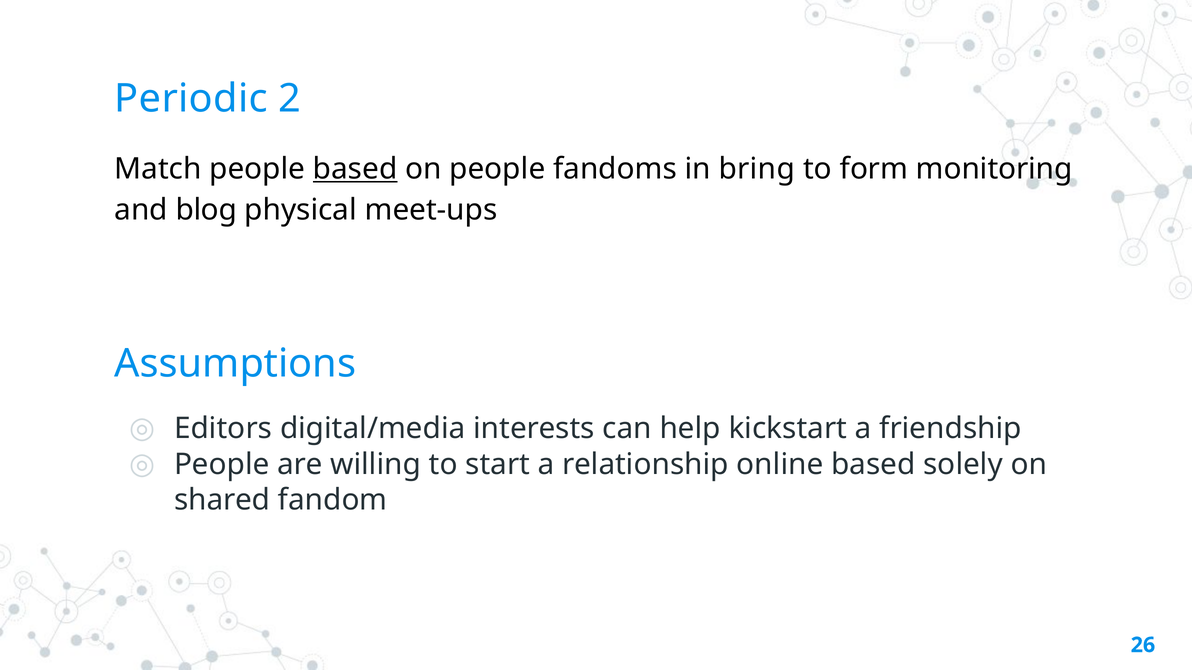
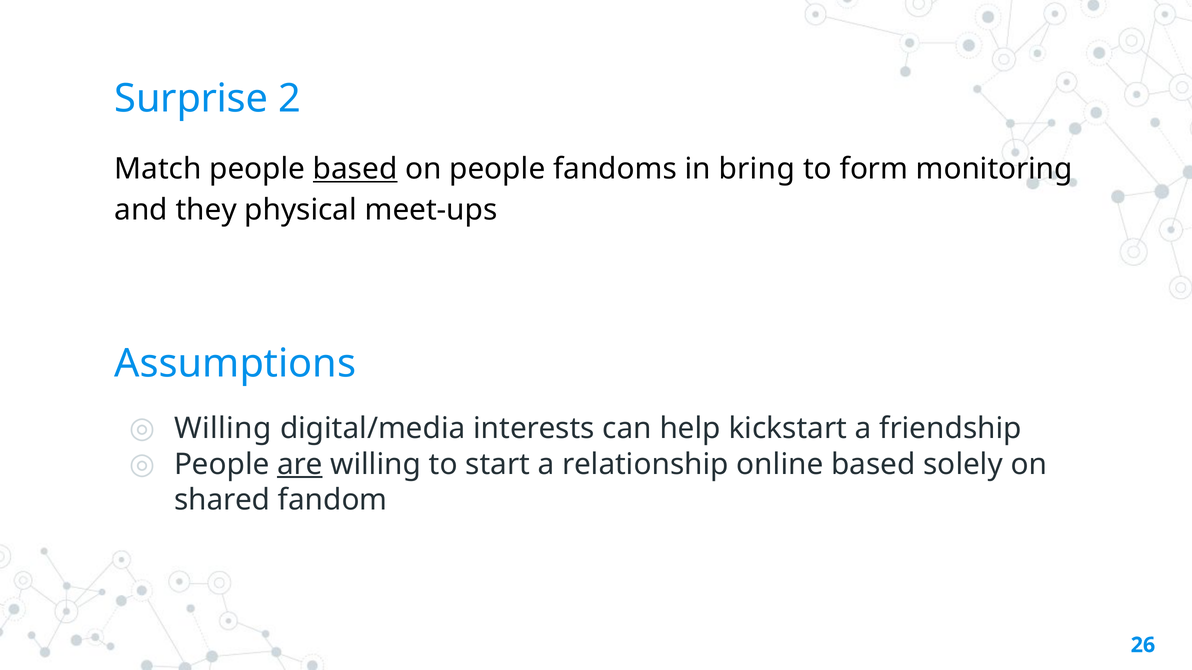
Periodic: Periodic -> Surprise (191, 99)
blog: blog -> they (206, 210)
Editors: Editors -> Willing (223, 429)
are underline: none -> present (300, 465)
